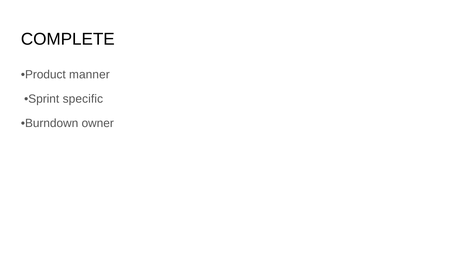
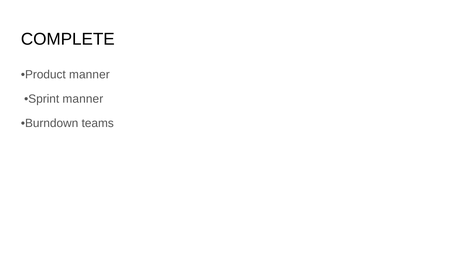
Sprint specific: specific -> manner (83, 99)
owner: owner -> teams (98, 123)
